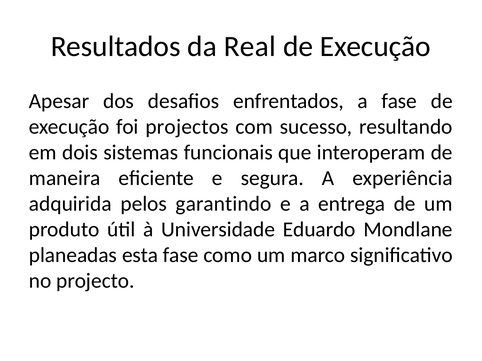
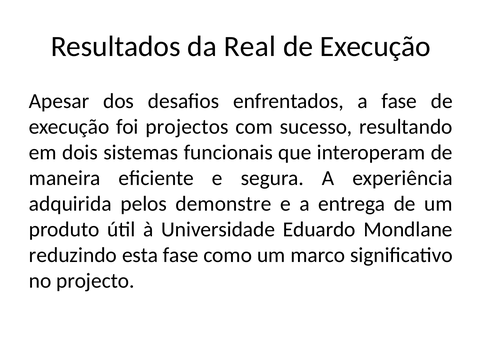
garantindo: garantindo -> demonstre (223, 204)
planeadas: planeadas -> reduzindo (73, 255)
